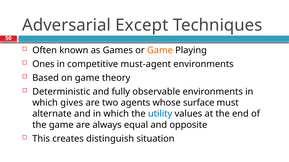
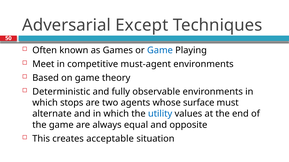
Game colour: orange -> blue (160, 50)
Ones: Ones -> Meet (43, 64)
gives: gives -> stops (72, 103)
distinguish: distinguish -> acceptable (110, 139)
